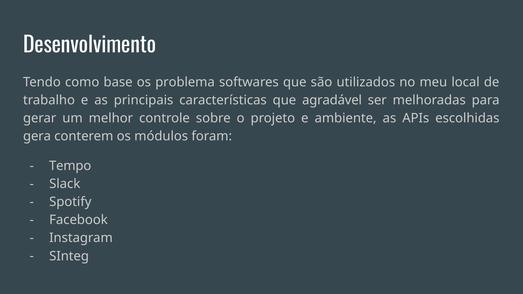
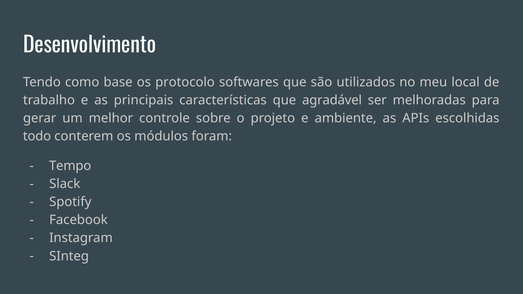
problema: problema -> protocolo (185, 82)
gera: gera -> todo (37, 136)
